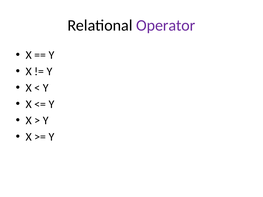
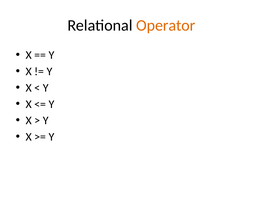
Operator colour: purple -> orange (166, 25)
